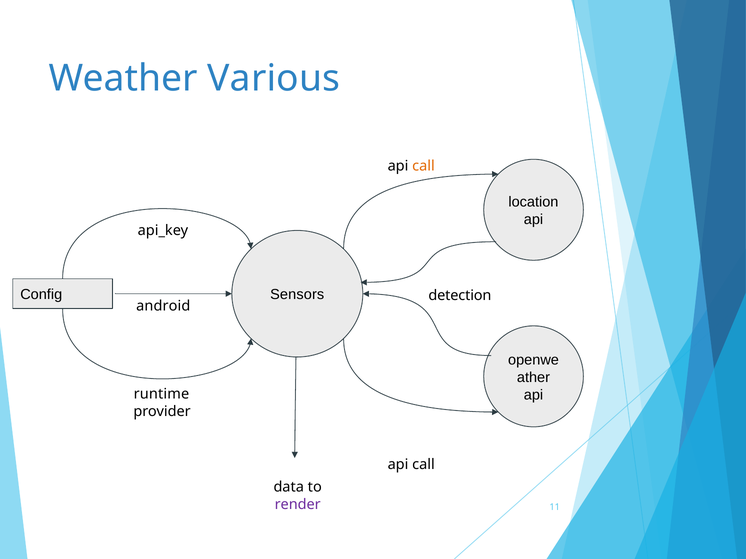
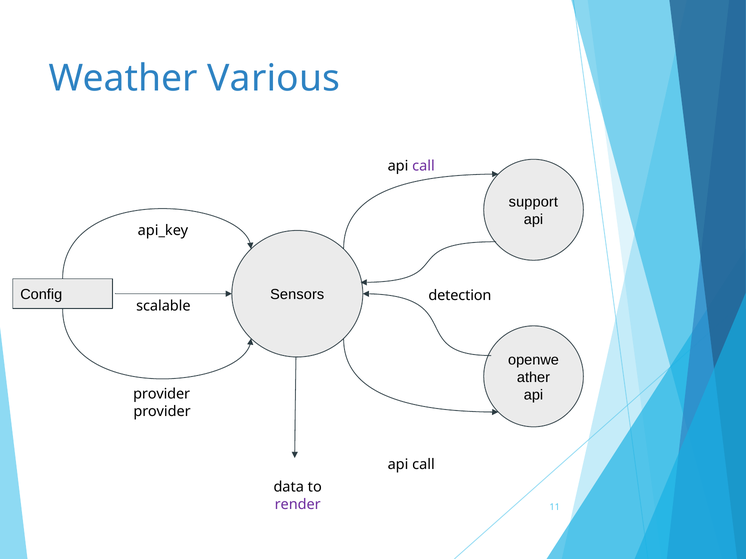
call colour: orange -> purple (424, 166)
location: location -> support (533, 202)
android: android -> scalable (163, 306)
runtime: runtime -> provider (162, 394)
